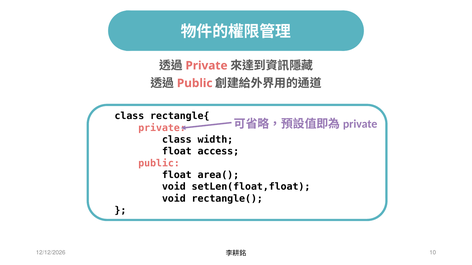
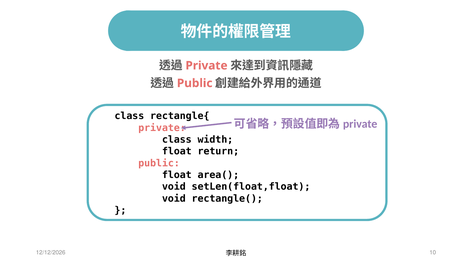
access: access -> return (218, 152)
